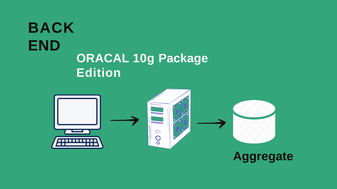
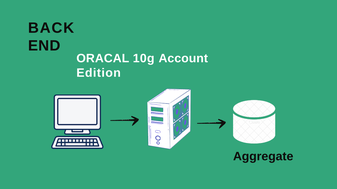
Package: Package -> Account (183, 59)
